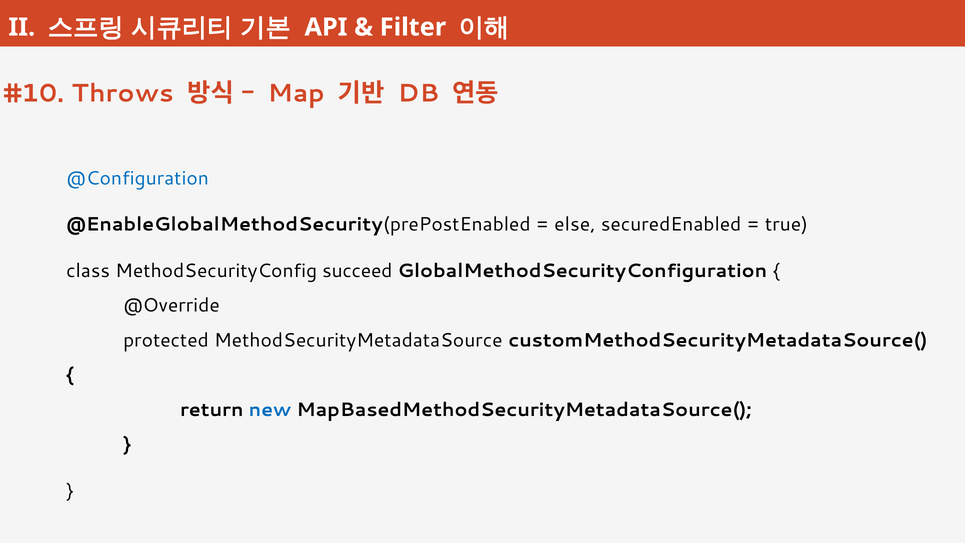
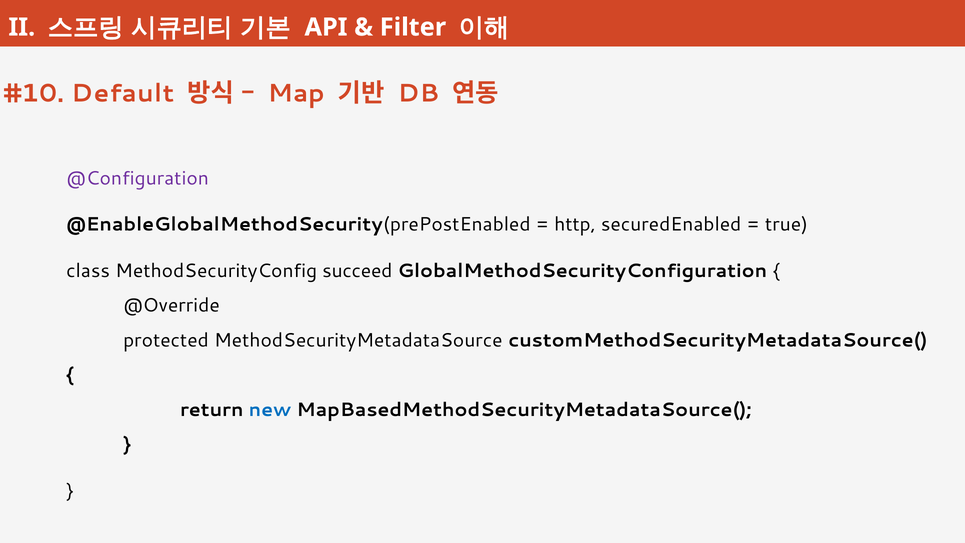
Throws: Throws -> Default (123, 94)
@Configuration colour: blue -> purple (138, 178)
else: else -> http (575, 225)
